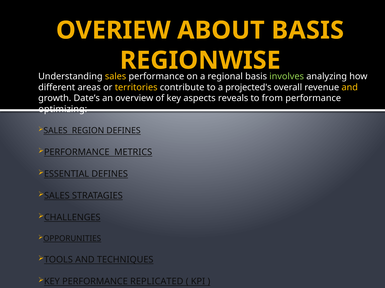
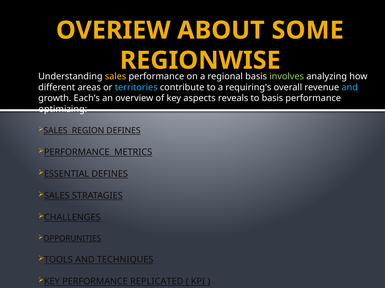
ABOUT BASIS: BASIS -> SOME (308, 30)
territories colour: yellow -> light blue (136, 88)
projected's: projected's -> requiring's (248, 88)
and colour: yellow -> light blue (350, 88)
Date’s: Date’s -> Each’s (87, 99)
to from: from -> basis (272, 99)
